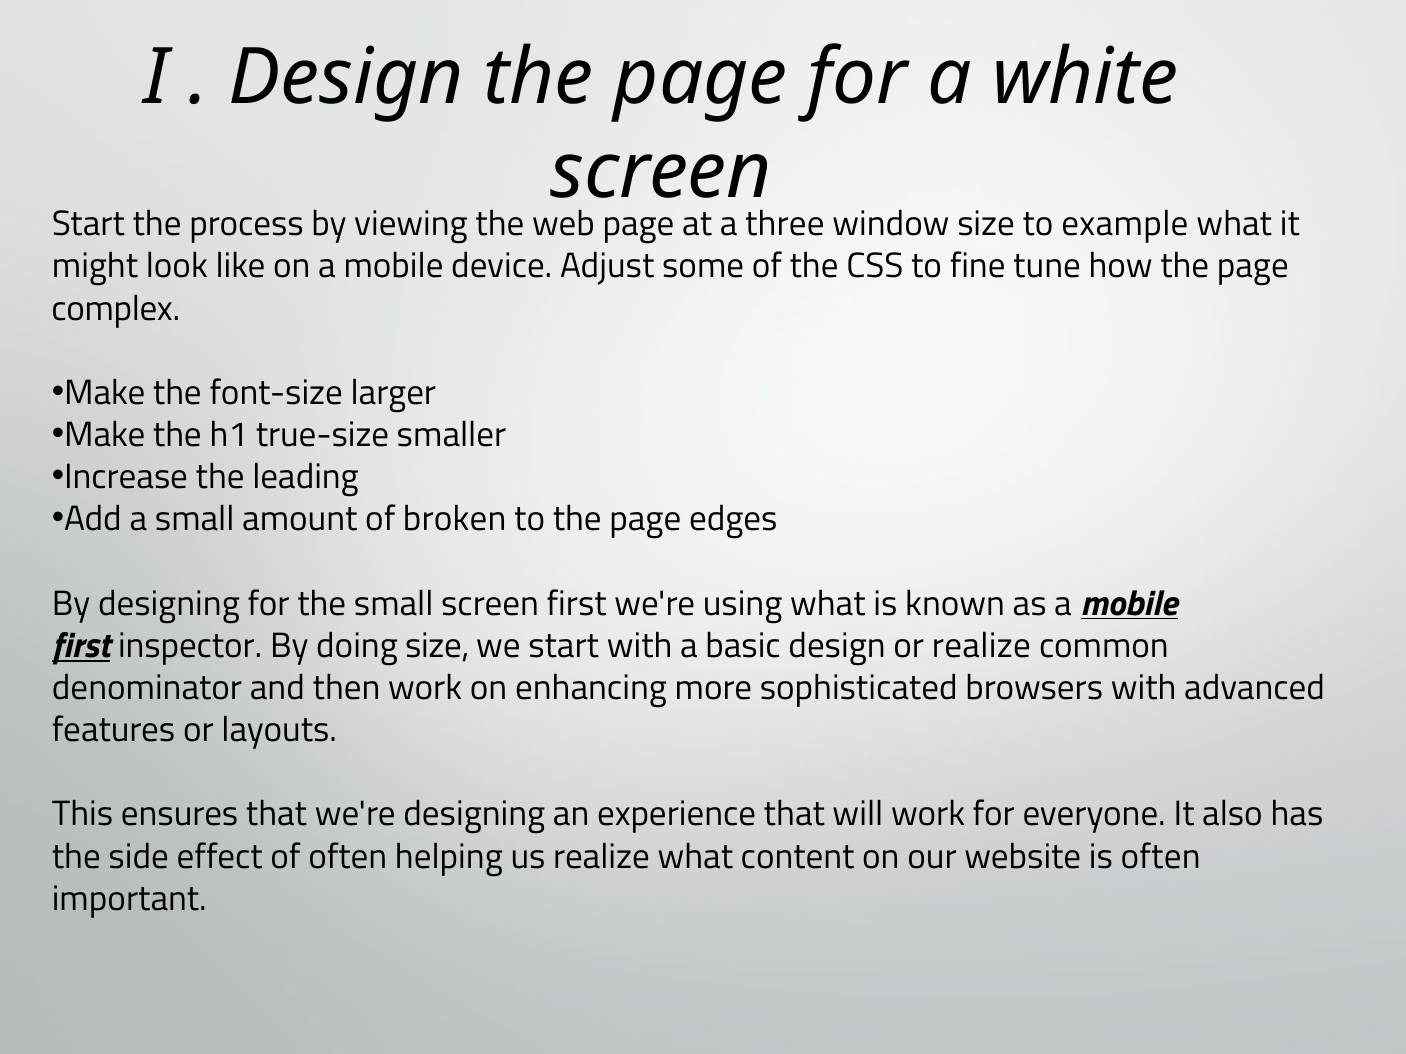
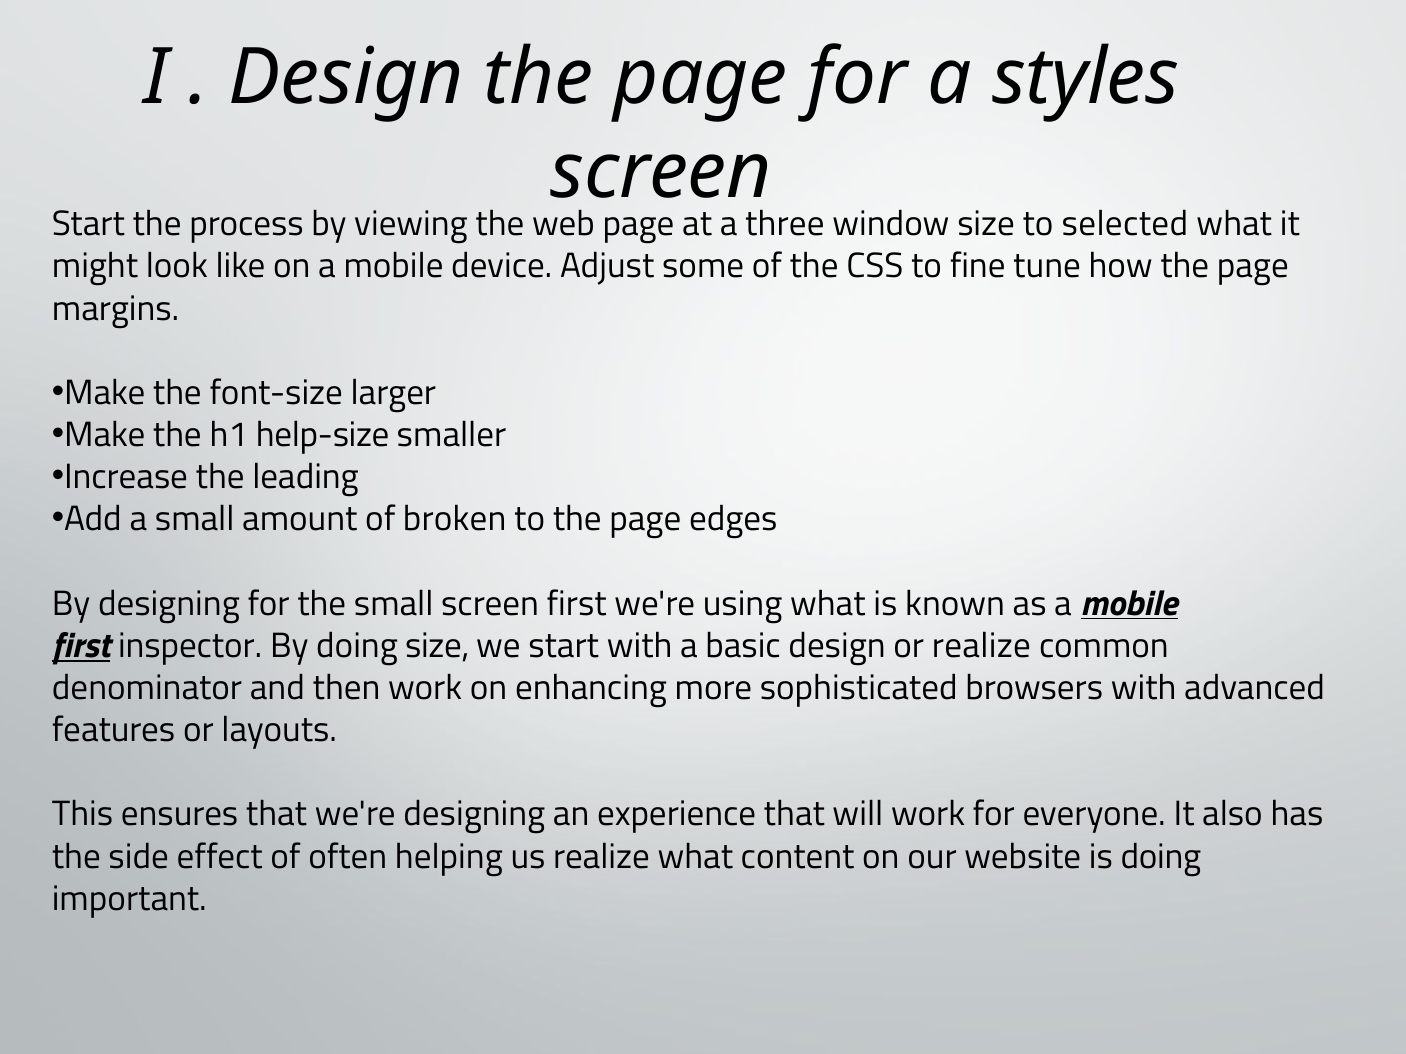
white: white -> styles (1086, 78)
example: example -> selected (1125, 224)
complex: complex -> margins (116, 309)
true-size: true-size -> help-size (323, 435)
is often: often -> doing (1161, 857)
